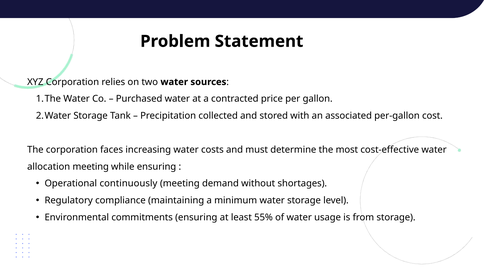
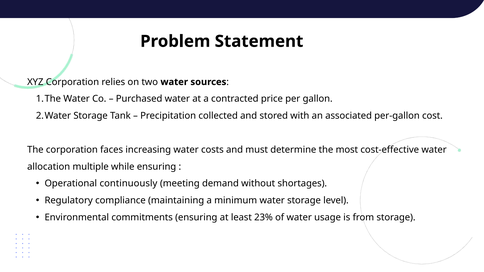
allocation meeting: meeting -> multiple (91, 167)
55%: 55% -> 23% (264, 218)
